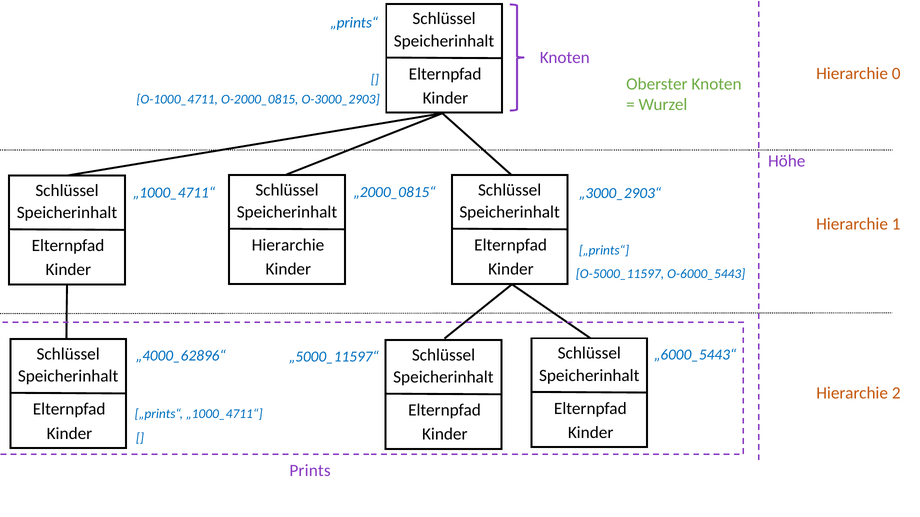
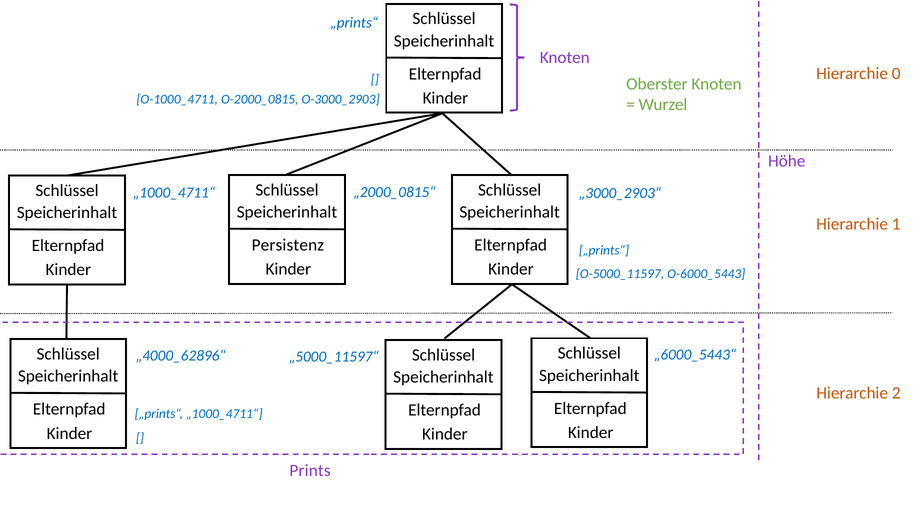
Hierarchie: Hierarchie -> Persistenz (288, 245)
